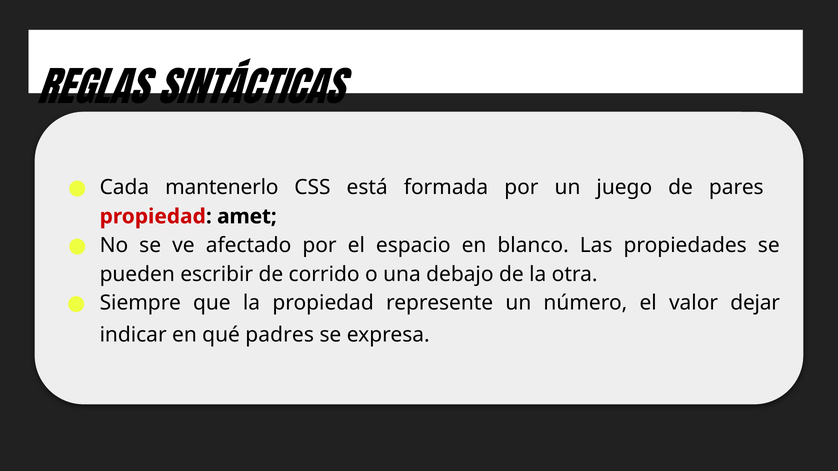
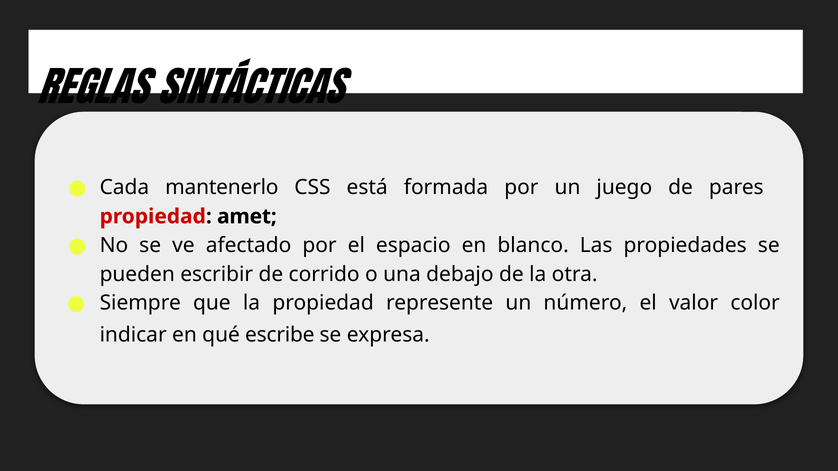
dejar: dejar -> color (755, 303)
padres: padres -> escribe (280, 335)
